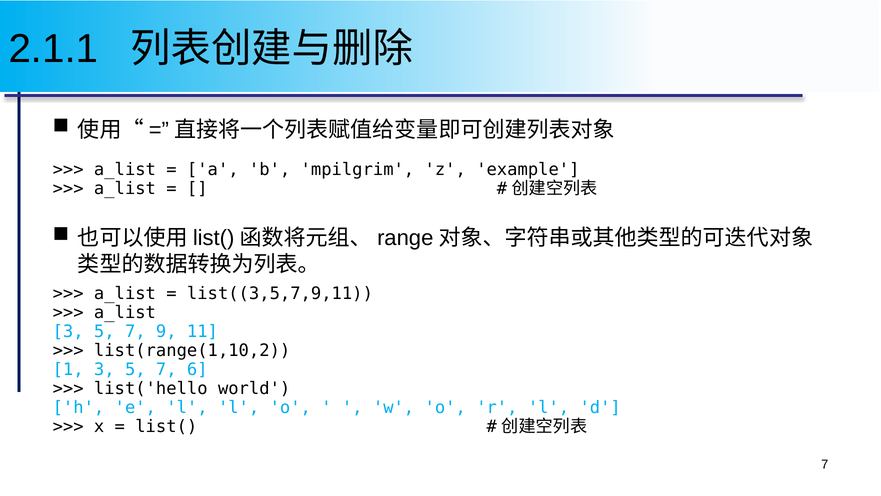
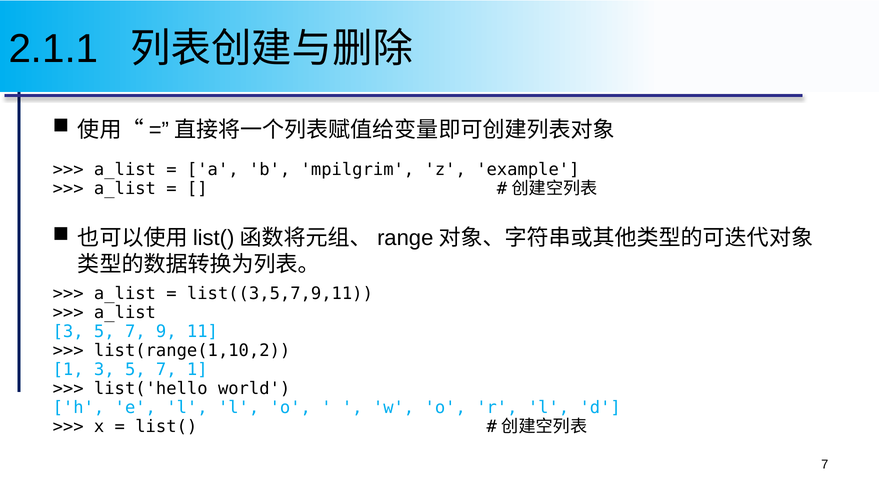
7 6: 6 -> 1 (197, 369)
